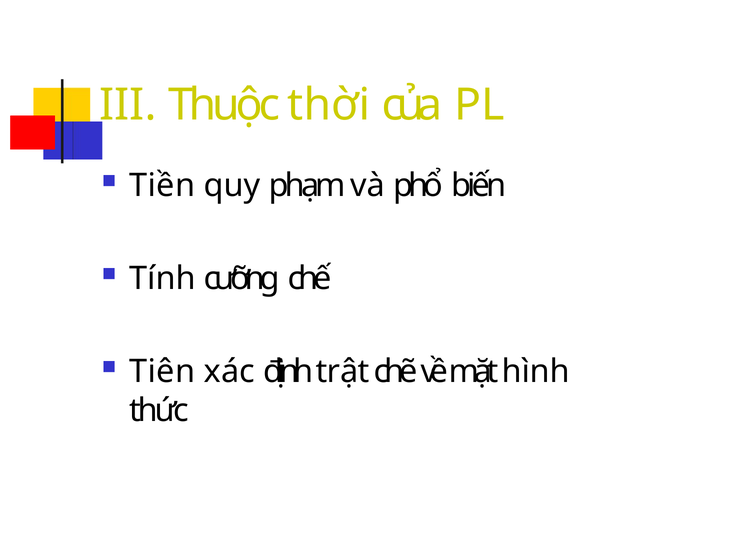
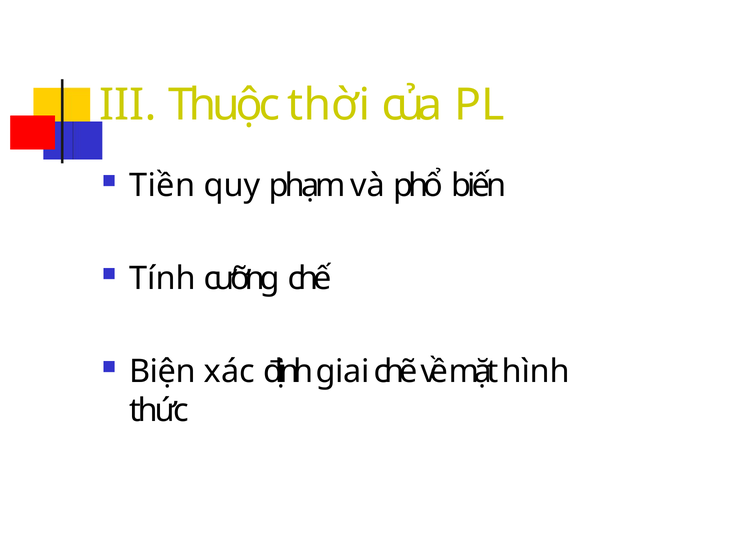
Tiên: Tiên -> Biện (163, 372)
trật: trật -> giai (343, 372)
